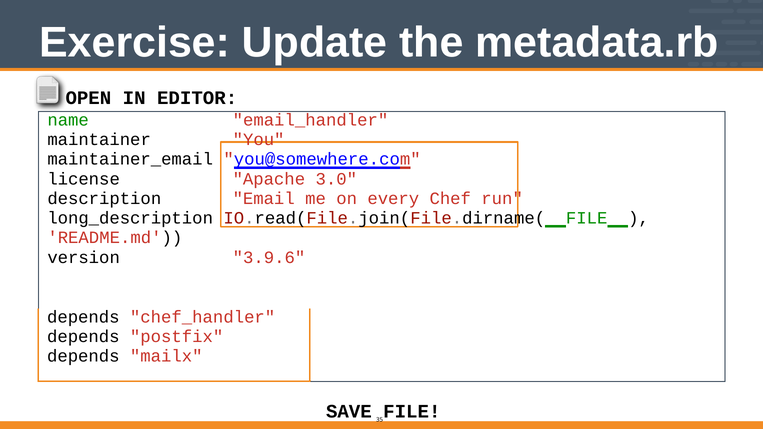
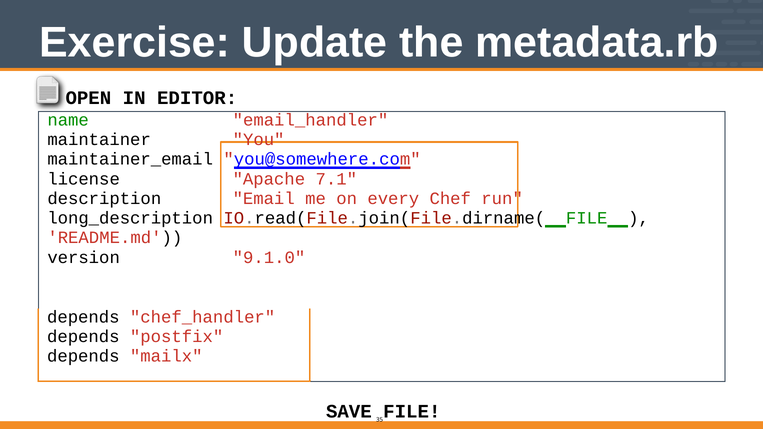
3.0: 3.0 -> 7.1 (336, 179)
3.9.6: 3.9.6 -> 9.1.0 (269, 257)
